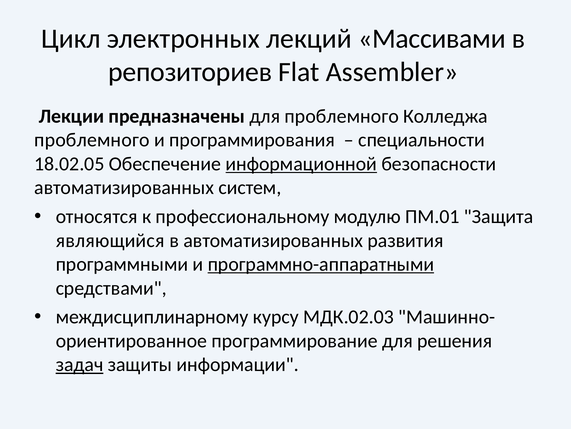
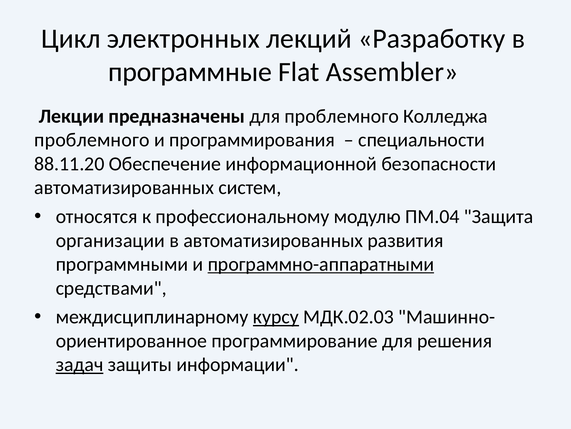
Массивами: Массивами -> Разработку (432, 39)
репозиториев: репозиториев -> программные (190, 72)
18.02.05: 18.02.05 -> 88.11.20 (69, 164)
информационной underline: present -> none (301, 164)
ПМ.01: ПМ.01 -> ПМ.04 (432, 216)
являющийся: являющийся -> организации (110, 240)
курсу underline: none -> present (276, 316)
